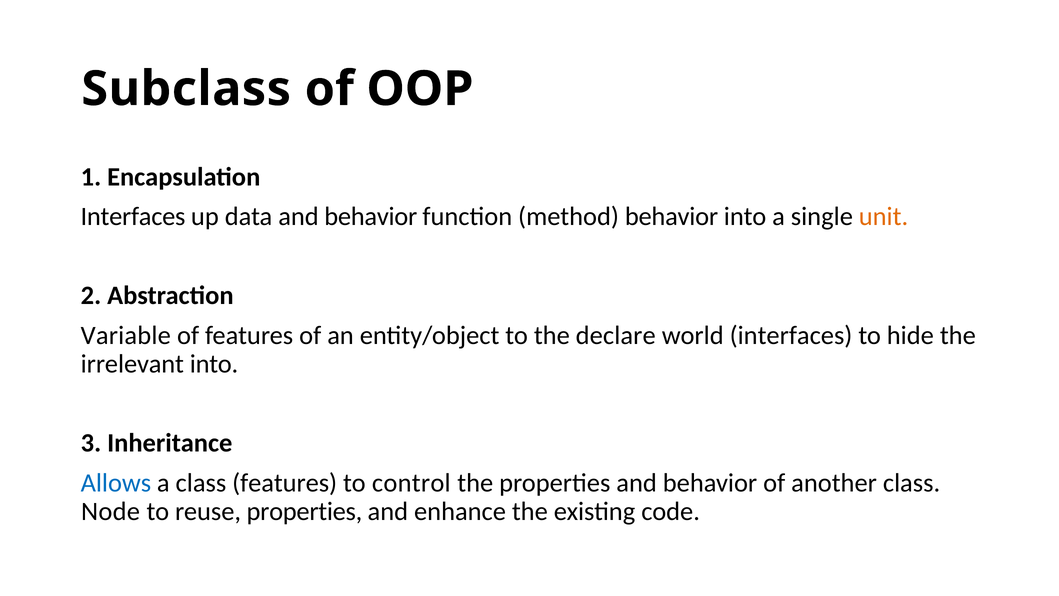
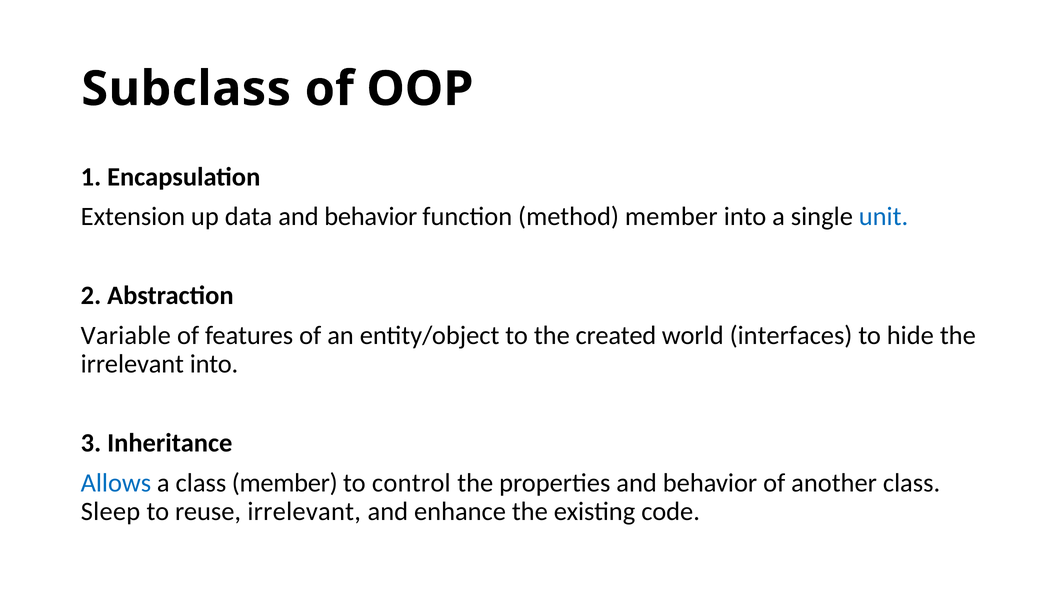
Interfaces: Interfaces -> Extension (133, 216)
method behavior: behavior -> member (671, 216)
unit colour: orange -> blue (883, 216)
declare: declare -> created (616, 335)
class features: features -> member (285, 483)
Node: Node -> Sleep (111, 511)
reuse properties: properties -> irrelevant (304, 511)
